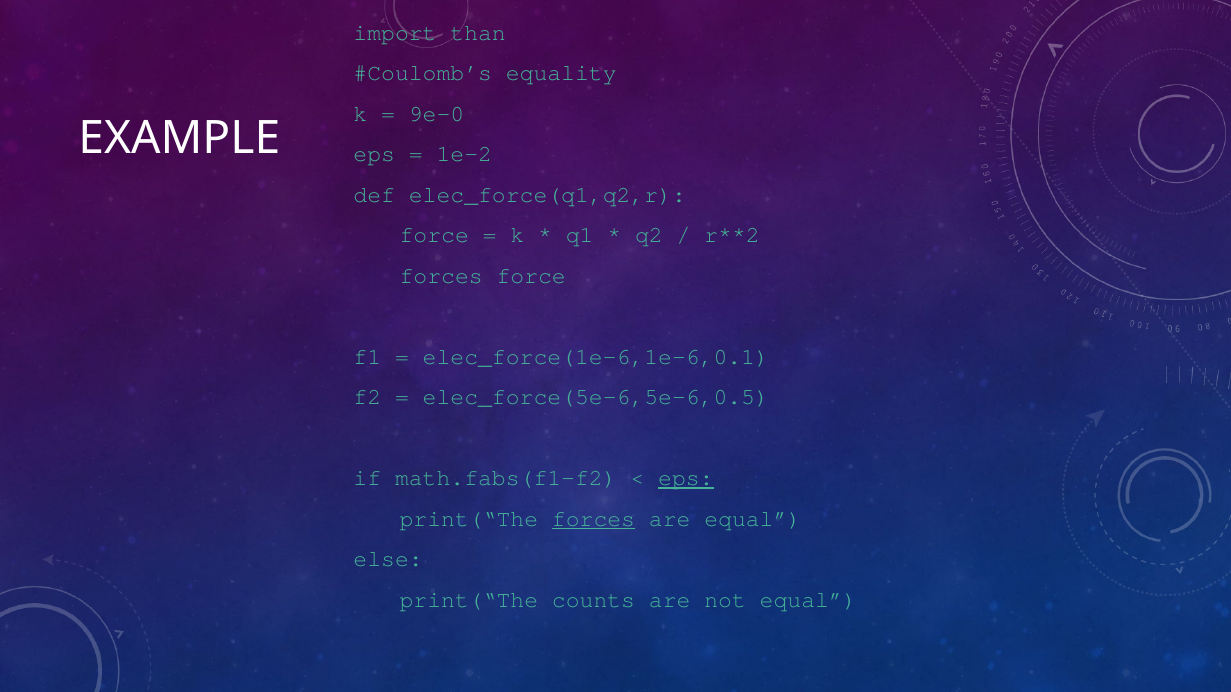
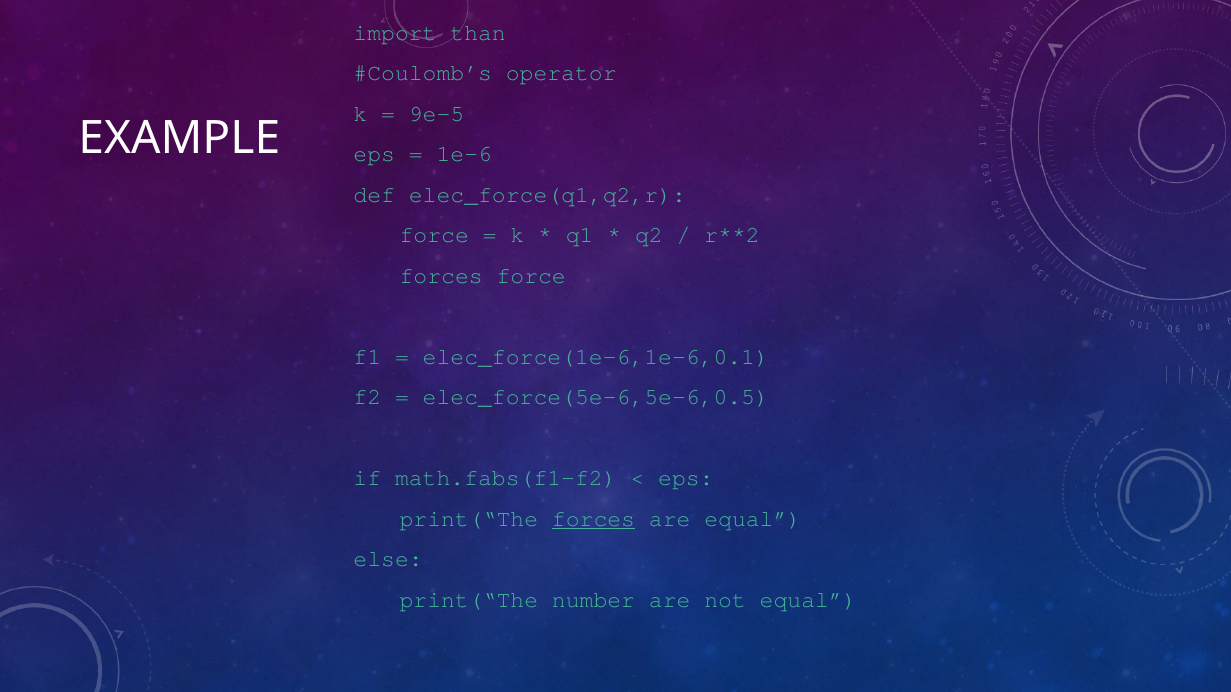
equality: equality -> operator (561, 73)
9e-0: 9e-0 -> 9e-5 (437, 114)
1e-2: 1e-2 -> 1e-6 (464, 154)
eps underline: present -> none (686, 478)
counts: counts -> number (594, 600)
